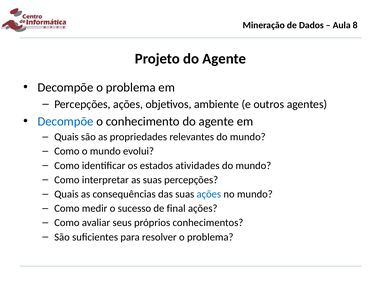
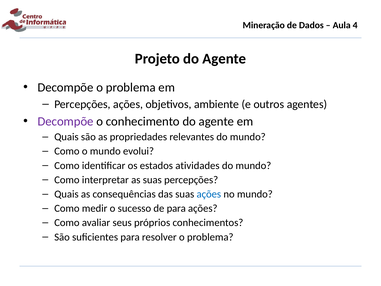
8: 8 -> 4 (355, 25)
Decompõe colour: blue -> purple (66, 121)
de final: final -> para (176, 208)
